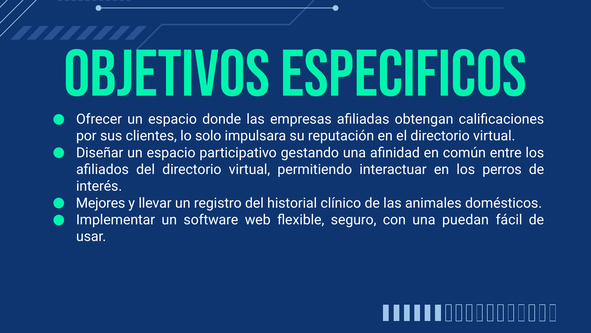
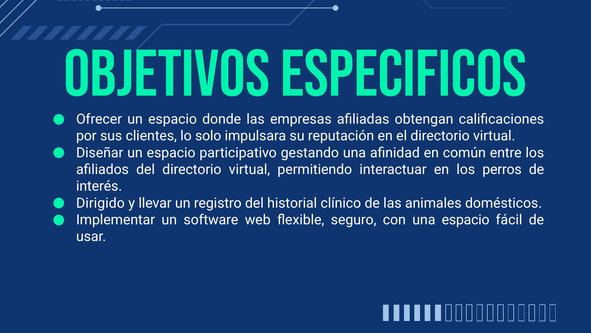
Mejores: Mejores -> Dirigido (100, 203)
una puedan: puedan -> espacio (466, 220)
